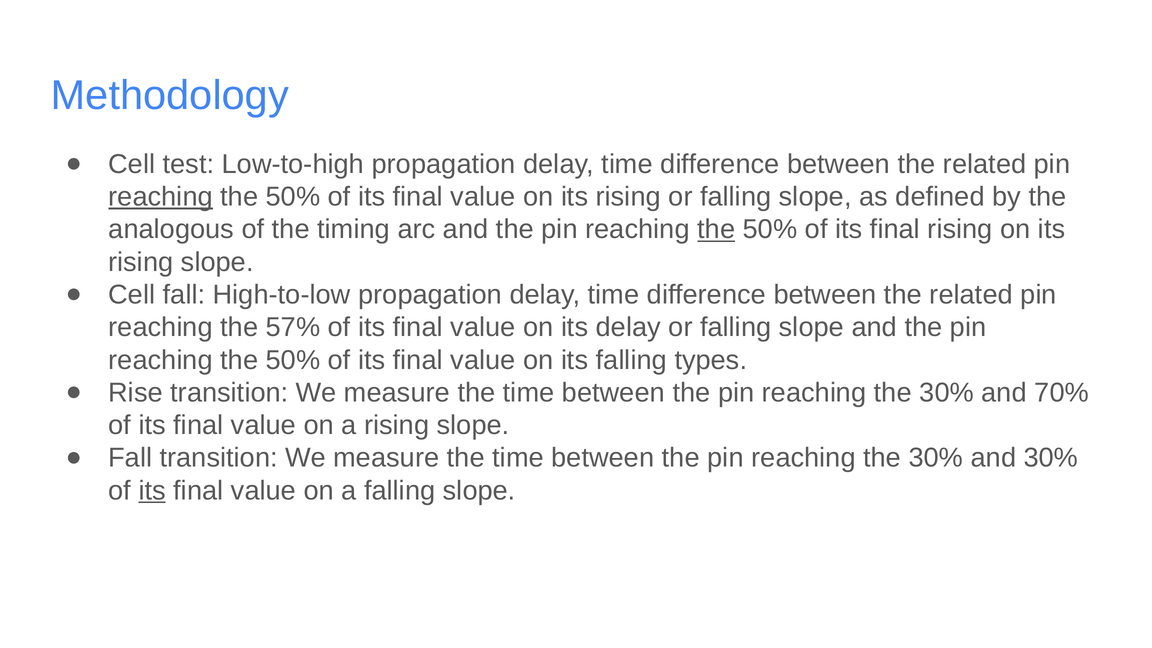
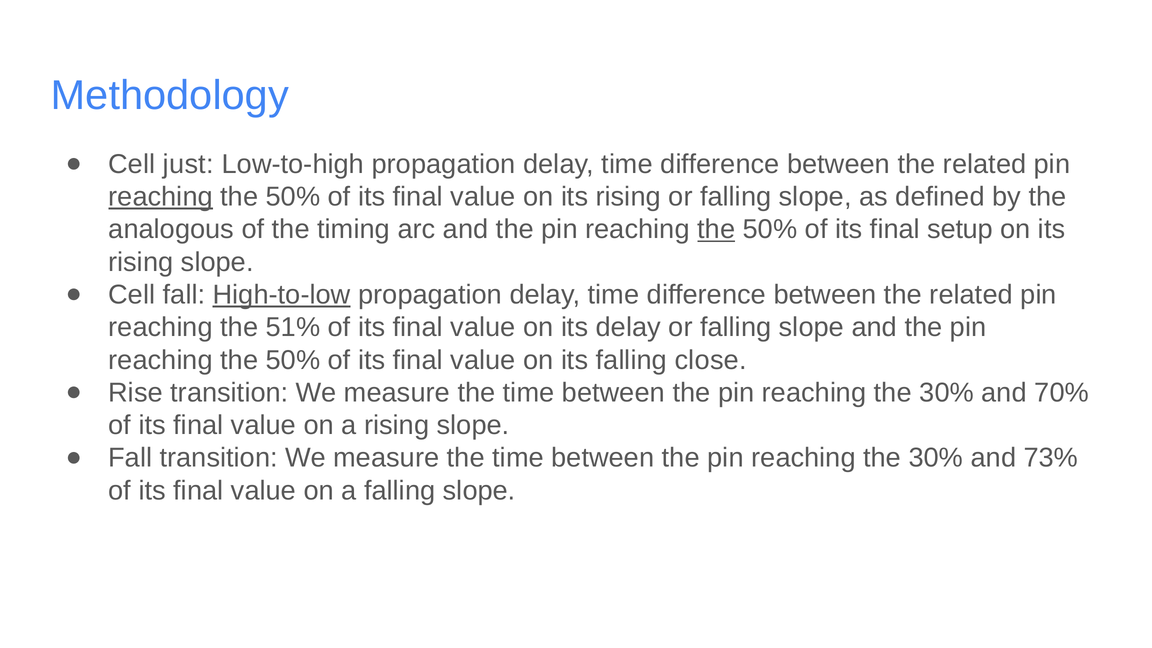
test: test -> just (188, 164)
final rising: rising -> setup (960, 229)
High-to-low underline: none -> present (282, 295)
57%: 57% -> 51% (293, 327)
types: types -> close (711, 360)
and 30%: 30% -> 73% (1051, 458)
its underline: present -> none (152, 491)
